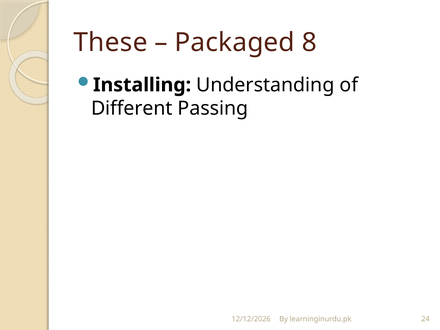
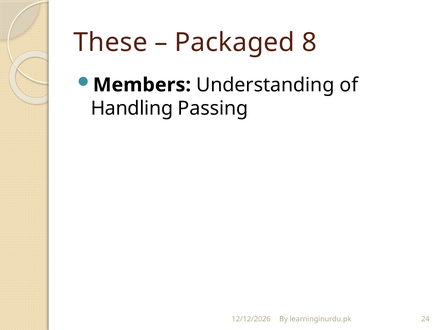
Installing: Installing -> Members (142, 85)
Different: Different -> Handling (132, 108)
